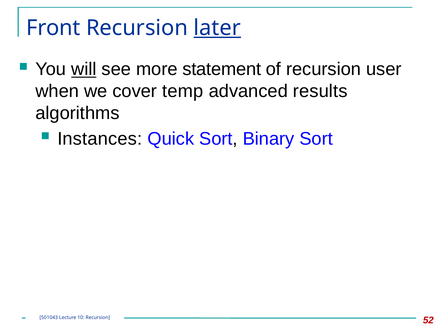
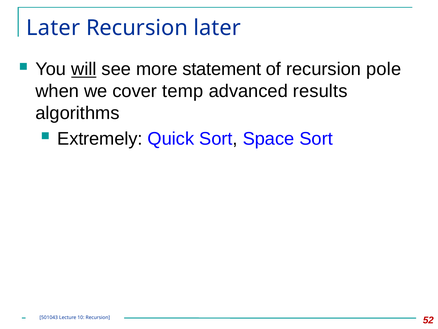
Front: Front -> Later (53, 28)
later underline: present -> none (217, 28)
user: user -> pole (384, 69)
Instances: Instances -> Extremely (100, 139)
Binary: Binary -> Space (269, 139)
